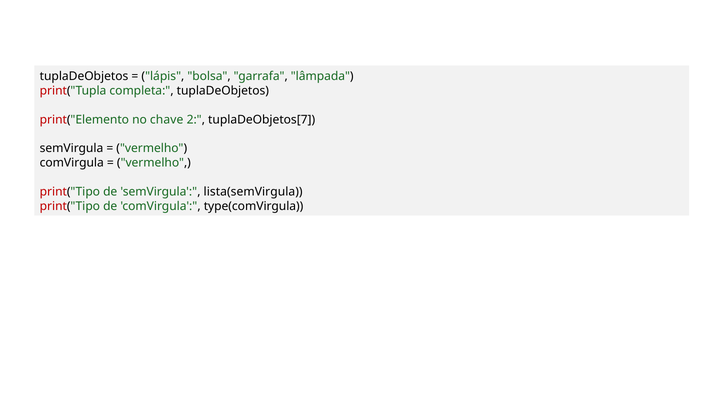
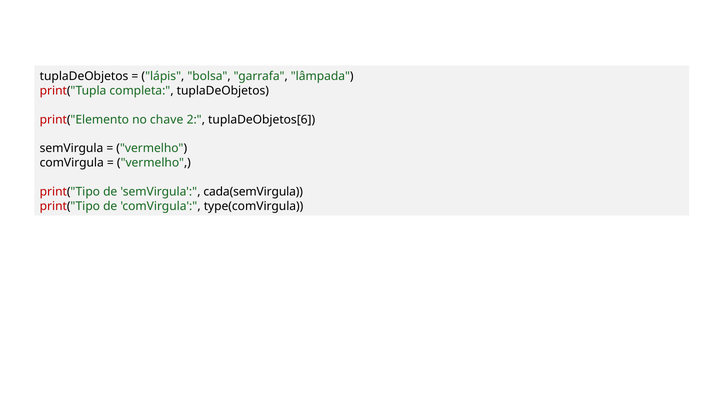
tuplaDeObjetos[7: tuplaDeObjetos[7 -> tuplaDeObjetos[6 (262, 120)
lista(semVirgula: lista(semVirgula -> cada(semVirgula (253, 192)
